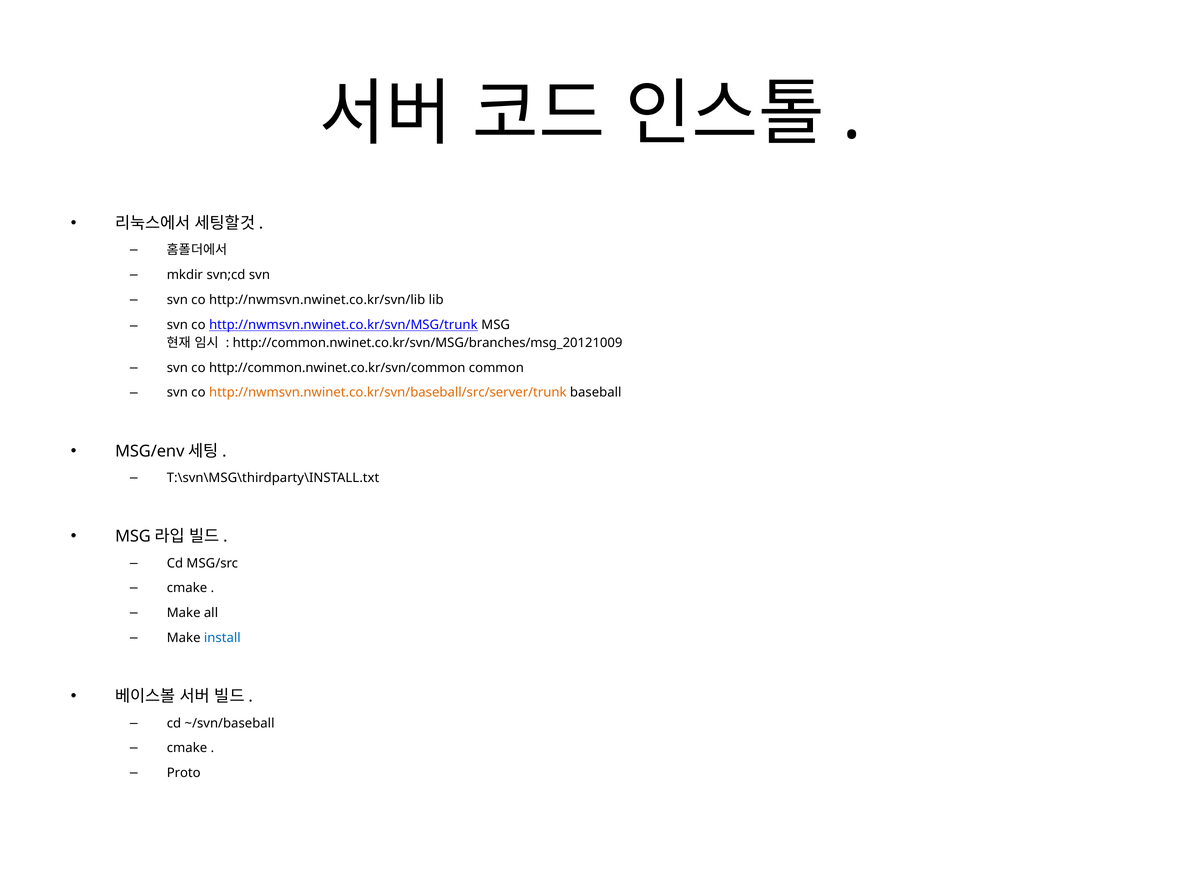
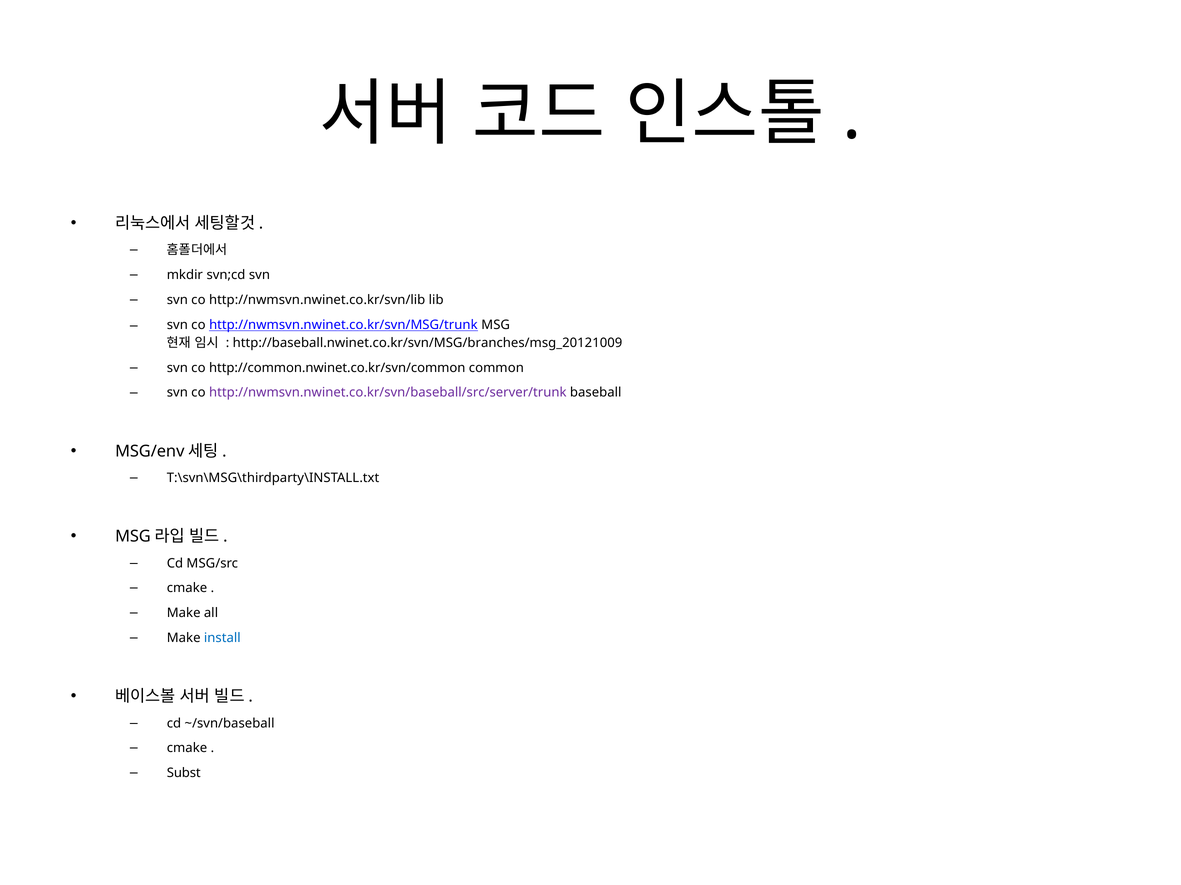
http://common.nwinet.co.kr/svn/MSG/branches/msg_20121009: http://common.nwinet.co.kr/svn/MSG/branches/msg_20121009 -> http://baseball.nwinet.co.kr/svn/MSG/branches/msg_20121009 (428, 343)
http://nwmsvn.nwinet.co.kr/svn/baseball/src/server/trunk colour: orange -> purple (388, 393)
Proto: Proto -> Subst (184, 774)
